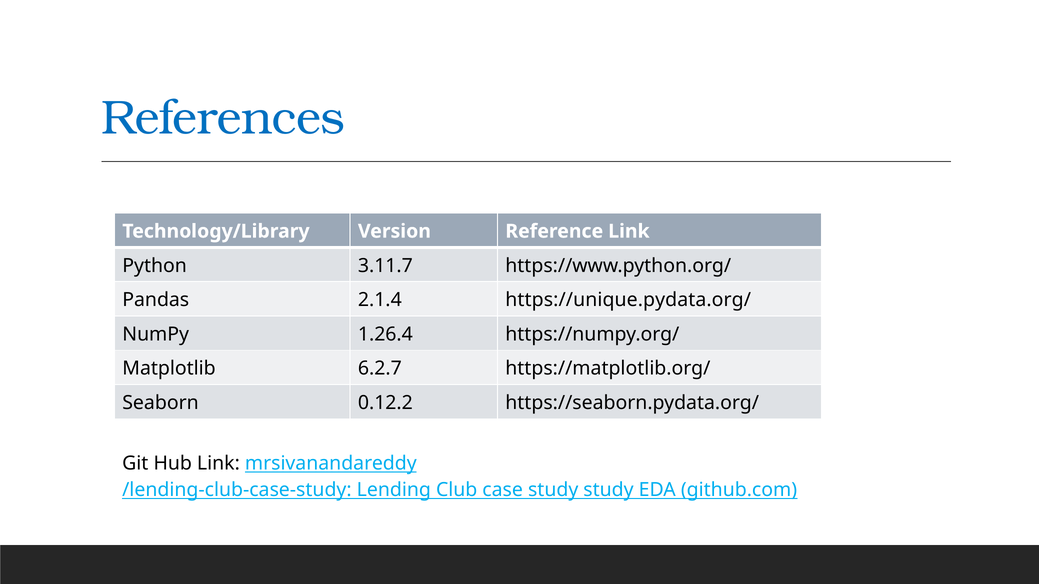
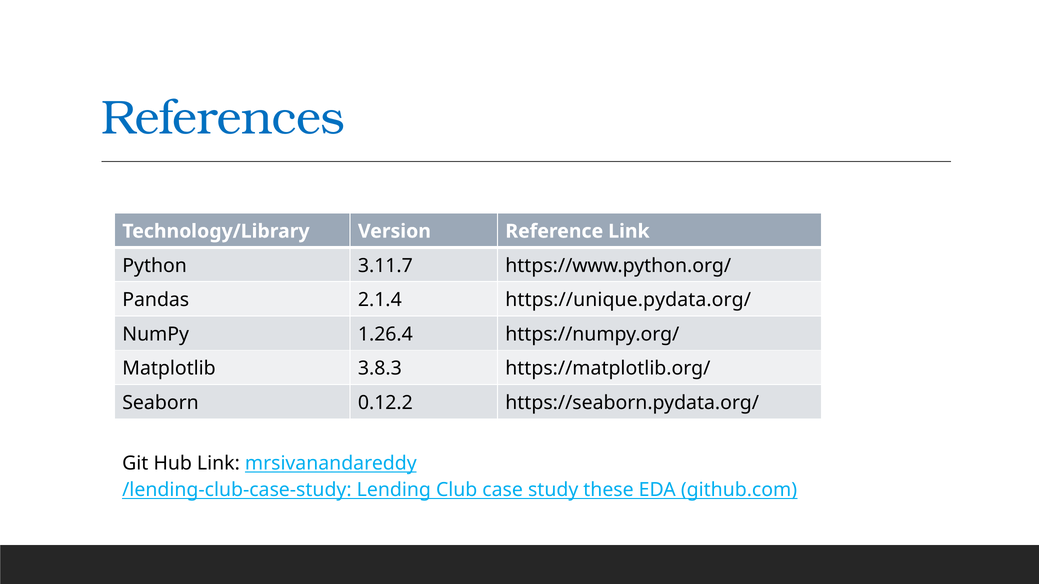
6.2.7: 6.2.7 -> 3.8.3 (380, 369)
study study: study -> these (609, 490)
